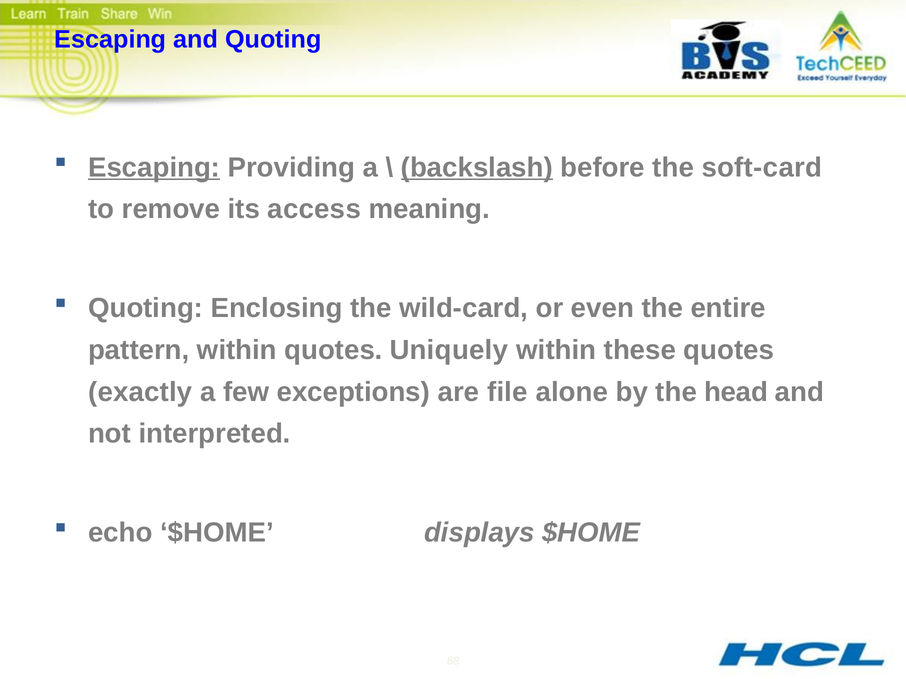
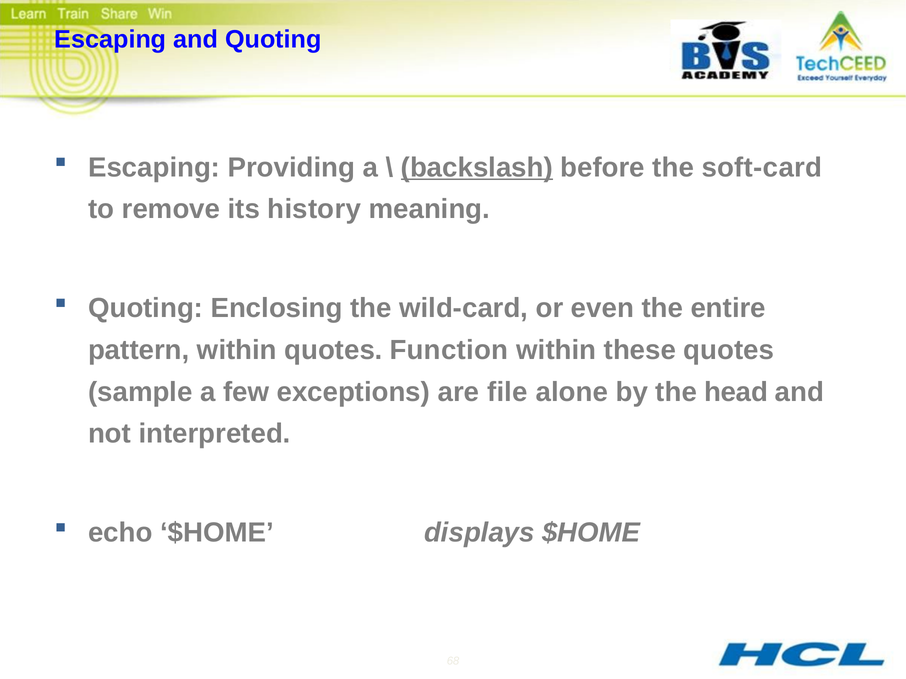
Escaping underline: present -> none (154, 168)
access: access -> history (314, 209)
Uniquely: Uniquely -> Function (449, 350)
exactly: exactly -> sample (140, 392)
